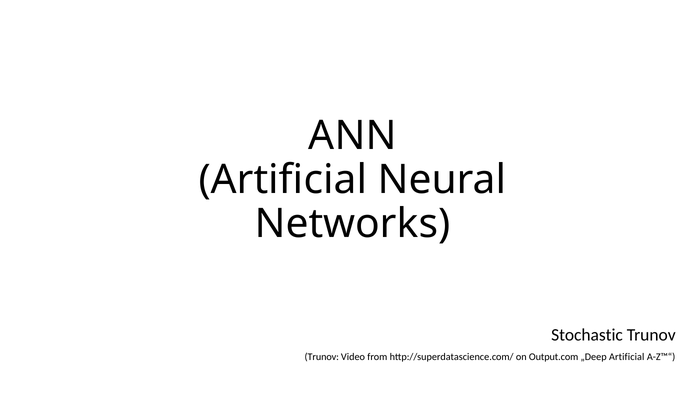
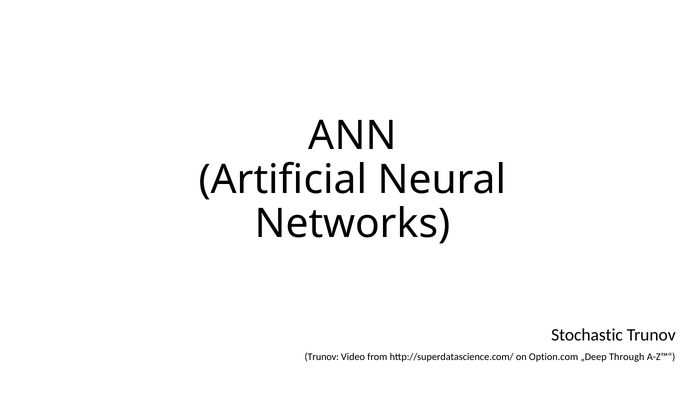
Output.com: Output.com -> Option.com (554, 357)
„Deep Artificial: Artificial -> Through (627, 357)
